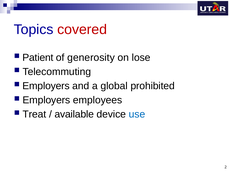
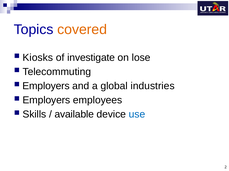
covered colour: red -> orange (82, 30)
Patient: Patient -> Kiosks (38, 58)
generosity: generosity -> investigate (91, 58)
prohibited: prohibited -> industries (153, 86)
Treat: Treat -> Skills (34, 115)
